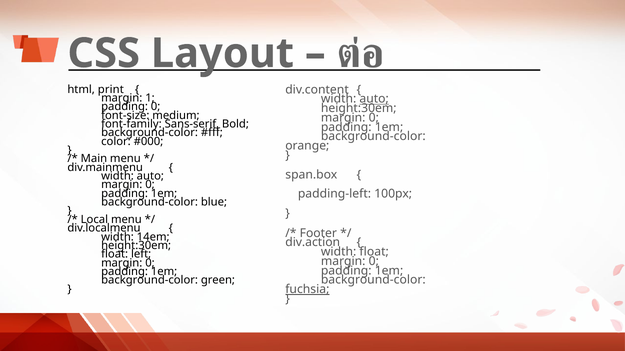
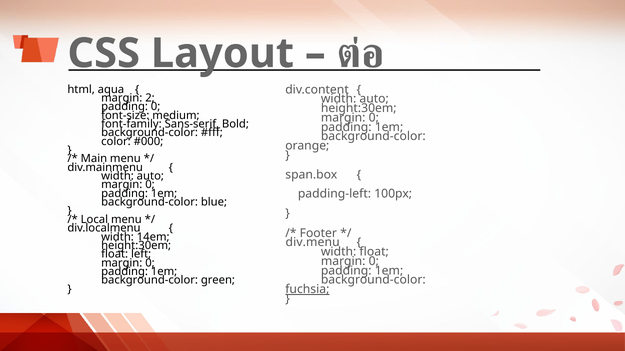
print: print -> aqua (111, 90)
1: 1 -> 2 (150, 98)
auto underline: present -> none (374, 99)
div.action: div.action -> div.menu (313, 243)
